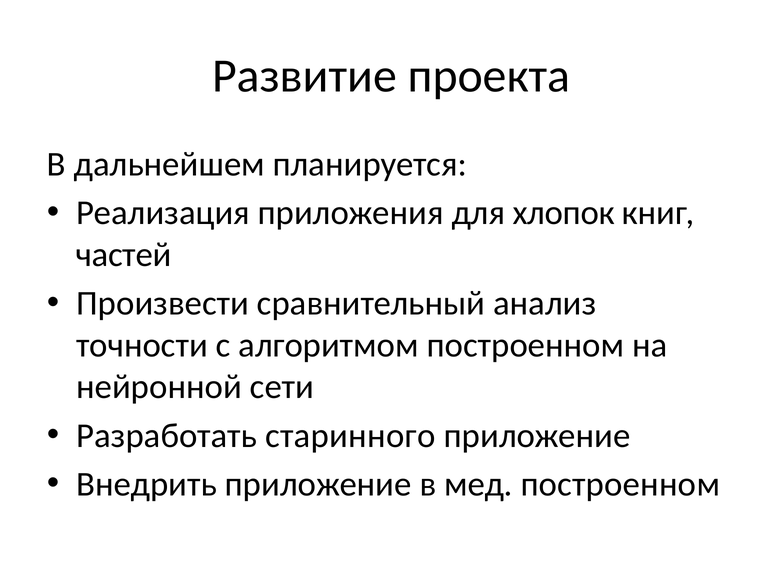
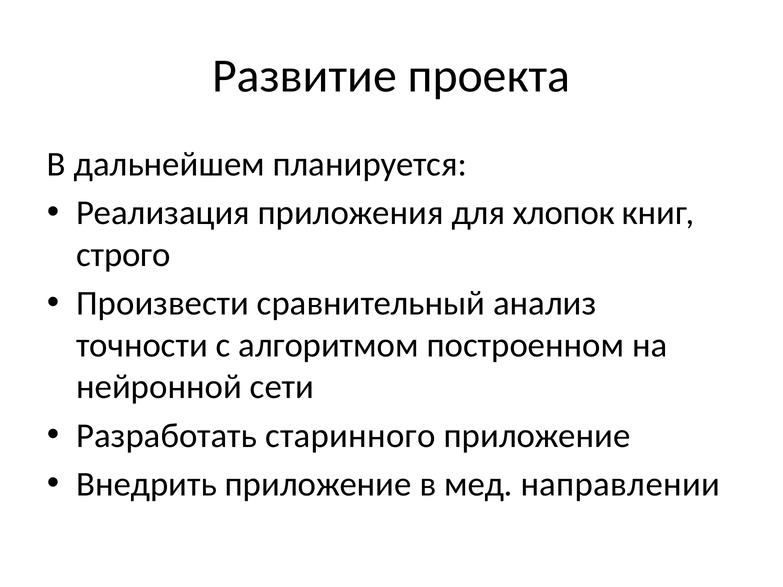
частей: частей -> строго (123, 255)
мед построенном: построенном -> направлении (620, 485)
